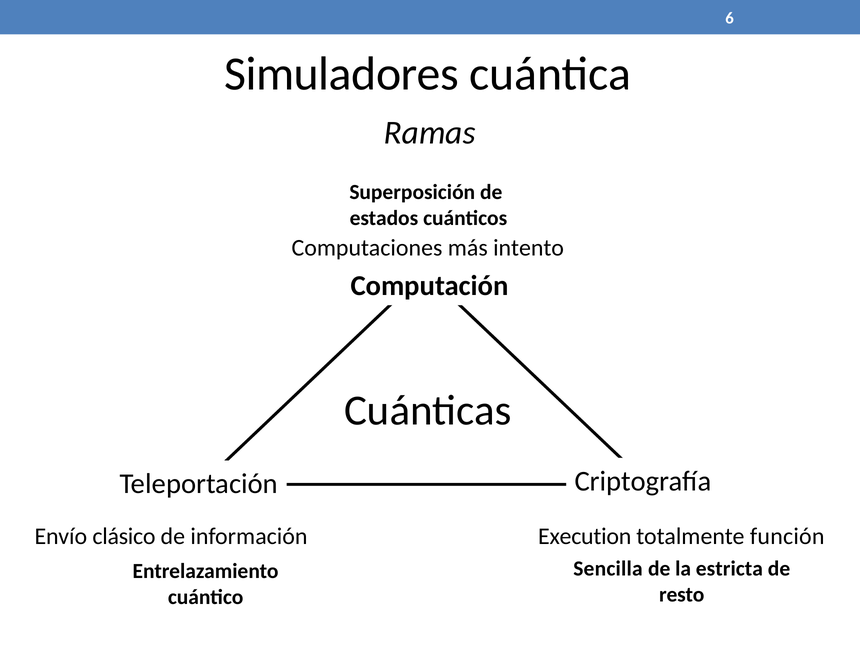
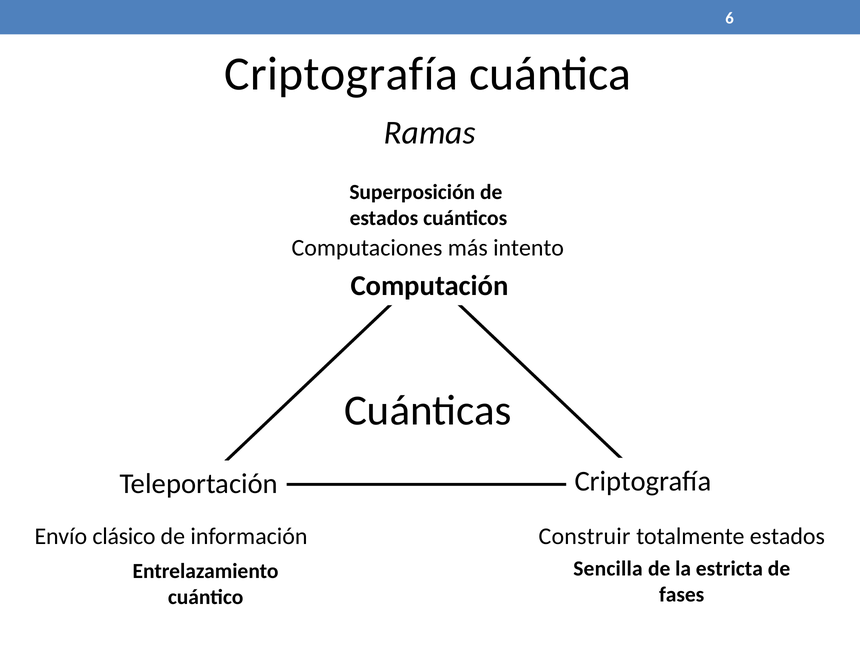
Simuladores: Simuladores -> Criptografía (341, 74)
Execution: Execution -> Construir (584, 537)
totalmente función: función -> estados (787, 537)
resto: resto -> fases (682, 594)
